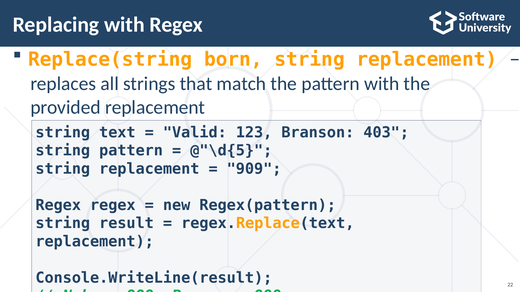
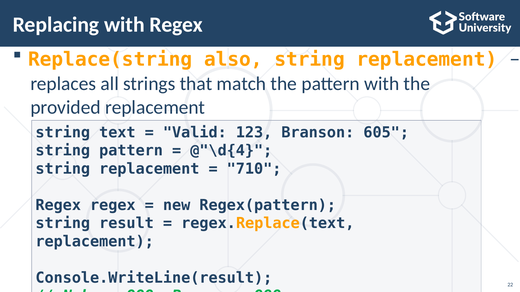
born: born -> also (233, 59)
403: 403 -> 605 (386, 133)
@"\d{5: @"\d{5 -> @"\d{4 (231, 151)
909: 909 -> 710 (254, 169)
